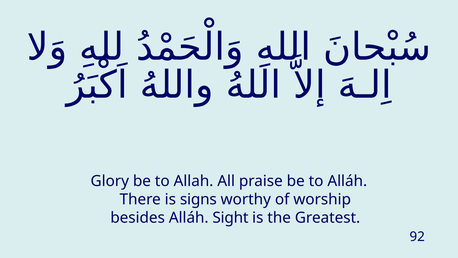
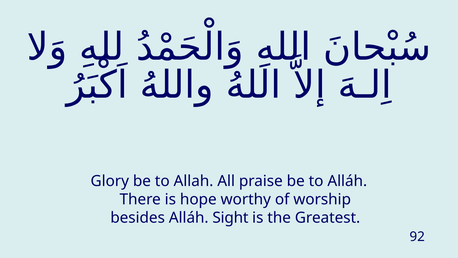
signs: signs -> hope (198, 199)
